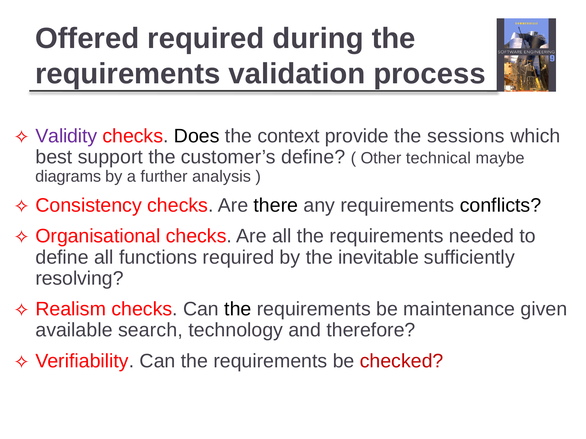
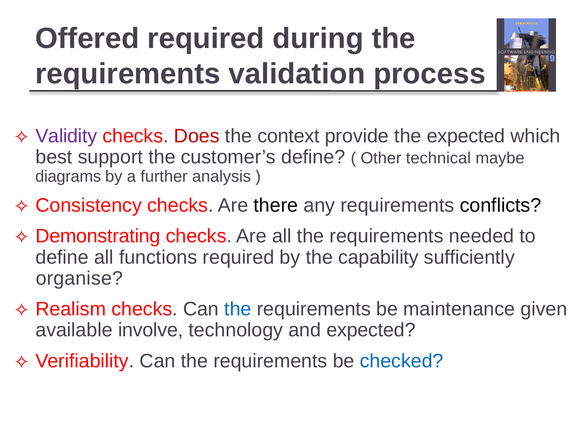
Does colour: black -> red (197, 136)
the sessions: sessions -> expected (466, 136)
Organisational: Organisational -> Demonstrating (98, 236)
inevitable: inevitable -> capability (378, 258)
resolving: resolving -> organise (79, 279)
the colour: black -> blue (238, 310)
search: search -> involve (151, 331)
and therefore: therefore -> expected (371, 331)
checked colour: red -> blue (402, 361)
